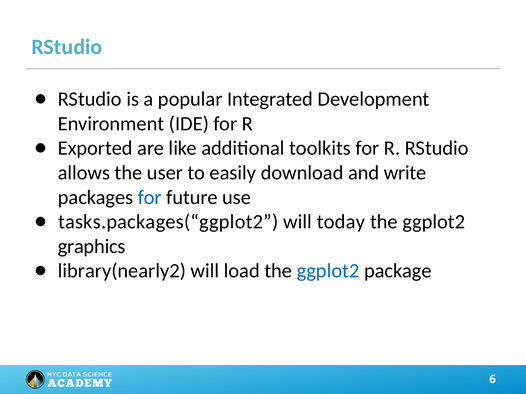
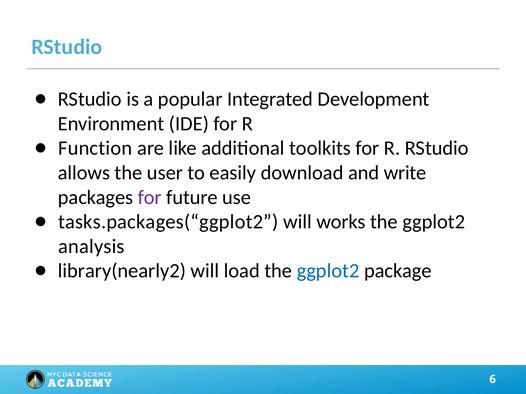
Exported: Exported -> Function (95, 148)
for colour: blue -> purple (150, 198)
today: today -> works (341, 222)
graphics: graphics -> analysis (91, 247)
